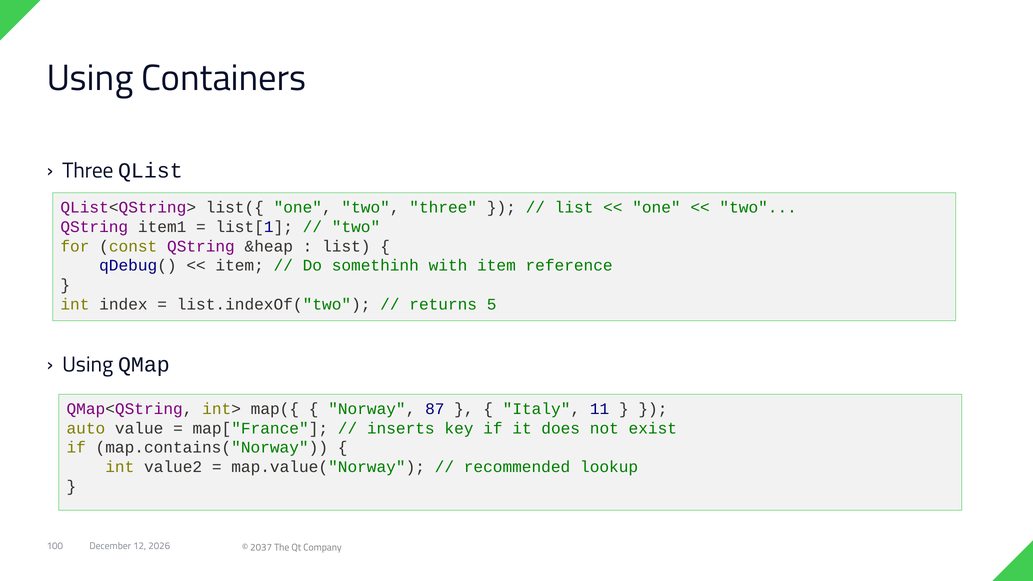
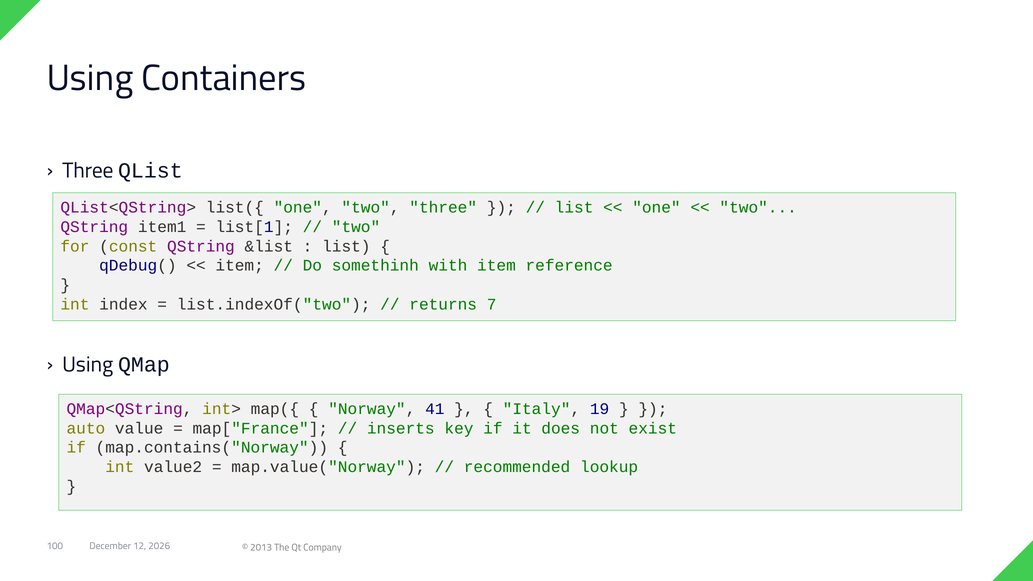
&heap: &heap -> &list (269, 246)
5: 5 -> 7 (492, 305)
87: 87 -> 41 (435, 409)
11: 11 -> 19 (600, 409)
2037: 2037 -> 2013 (261, 548)
